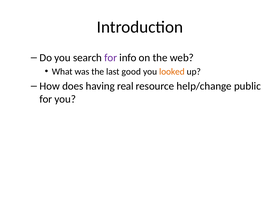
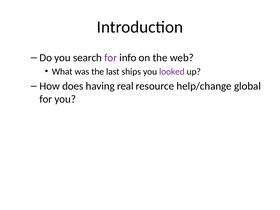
good: good -> ships (131, 72)
looked colour: orange -> purple (172, 72)
public: public -> global (247, 86)
